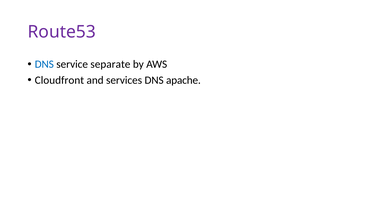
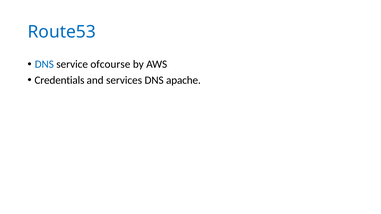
Route53 colour: purple -> blue (62, 32)
separate: separate -> ofcourse (110, 64)
Cloudfront: Cloudfront -> Credentials (59, 80)
